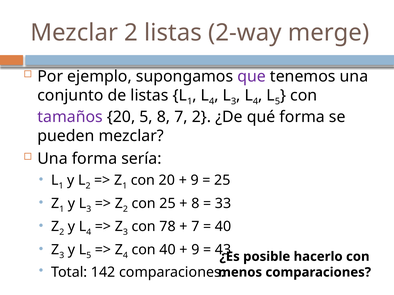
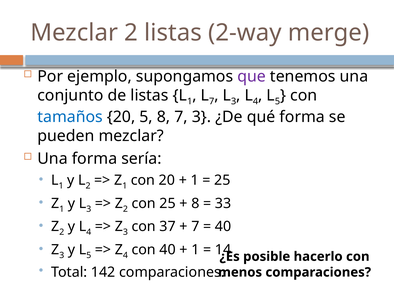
4: 4 -> 7 (212, 102)
tamaños colour: purple -> blue (70, 117)
7 2: 2 -> 3 (201, 117)
9: 9 -> 1 (195, 181)
78: 78 -> 37 (168, 227)
9: 9 -> 1 (195, 250)
43: 43 -> 14 (223, 250)
